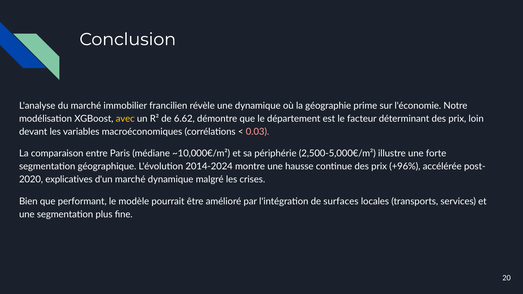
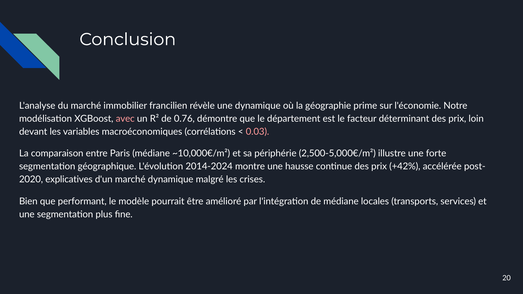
avec colour: yellow -> pink (125, 119)
6.62: 6.62 -> 0.76 (184, 119)
+96%: +96% -> +42% (405, 167)
de surfaces: surfaces -> médiane (341, 201)
